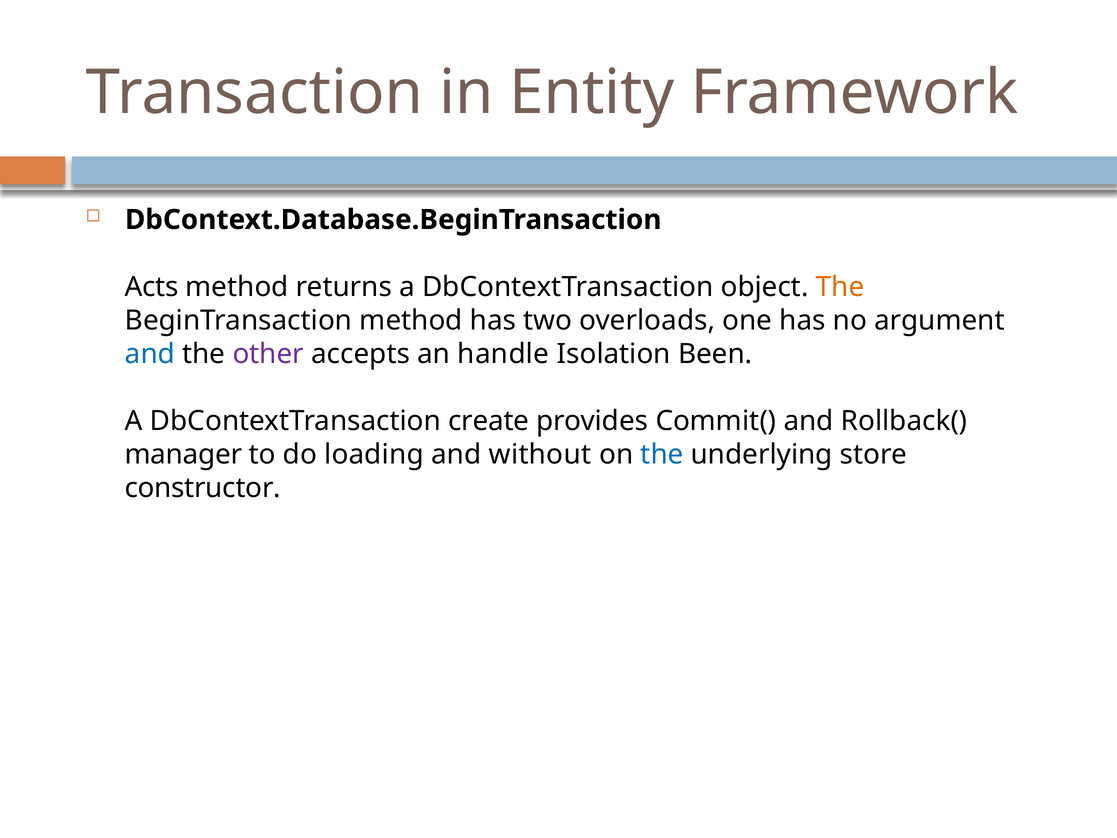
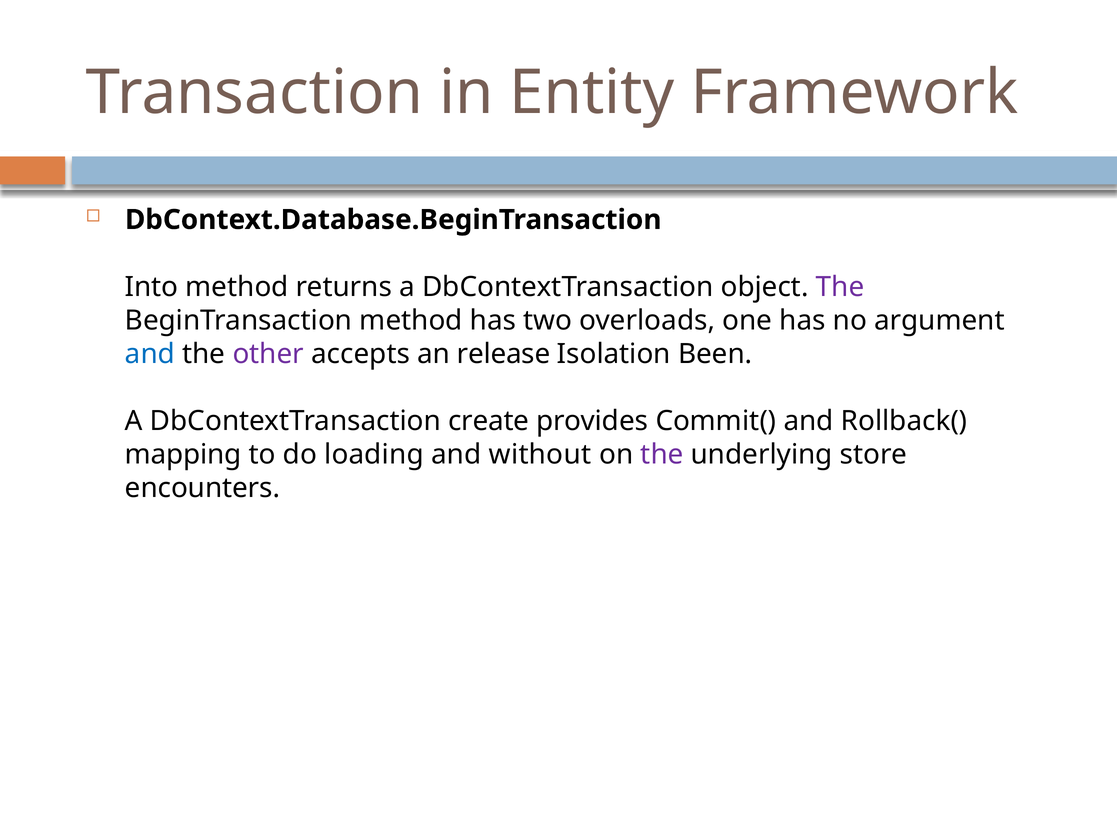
Acts: Acts -> Into (152, 287)
The colour: orange -> purple (840, 287)
handle: handle -> release (504, 354)
manager: manager -> mapping (183, 454)
the colour: blue -> purple (662, 454)
constructor: constructor -> encounters (203, 488)
